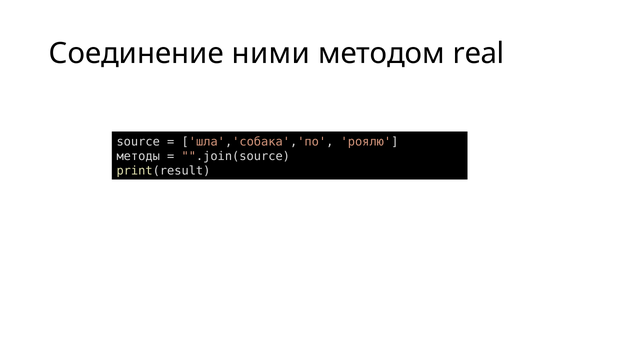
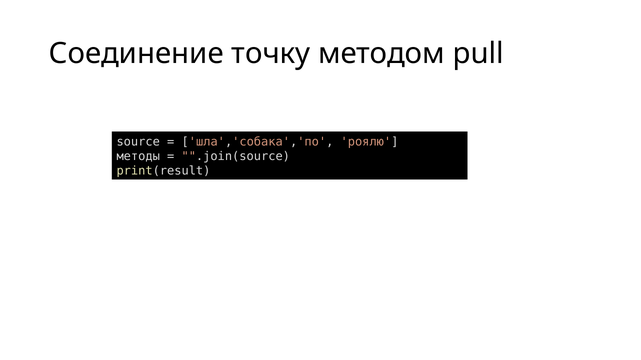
ними: ними -> точку (271, 54)
real: real -> pull (478, 54)
